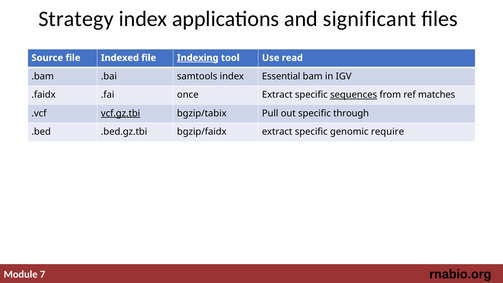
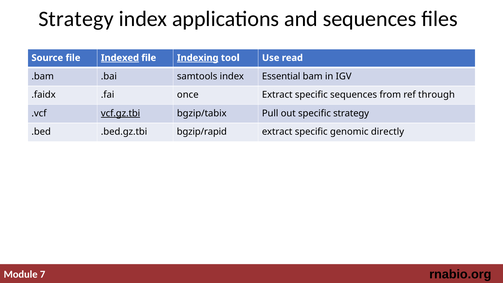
and significant: significant -> sequences (370, 19)
Indexed underline: none -> present (120, 58)
sequences underline: present -> none (354, 95)
matches: matches -> through (436, 95)
specific through: through -> strategy (351, 113)
bgzip/faidx: bgzip/faidx -> bgzip/rapid (202, 132)
require: require -> directly (388, 132)
